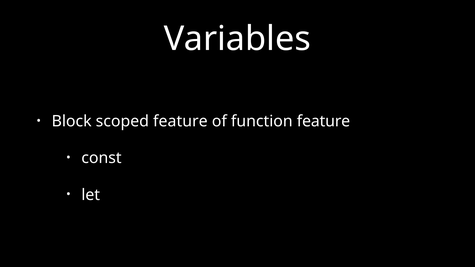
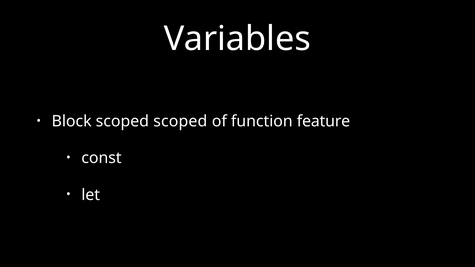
scoped feature: feature -> scoped (180, 121)
